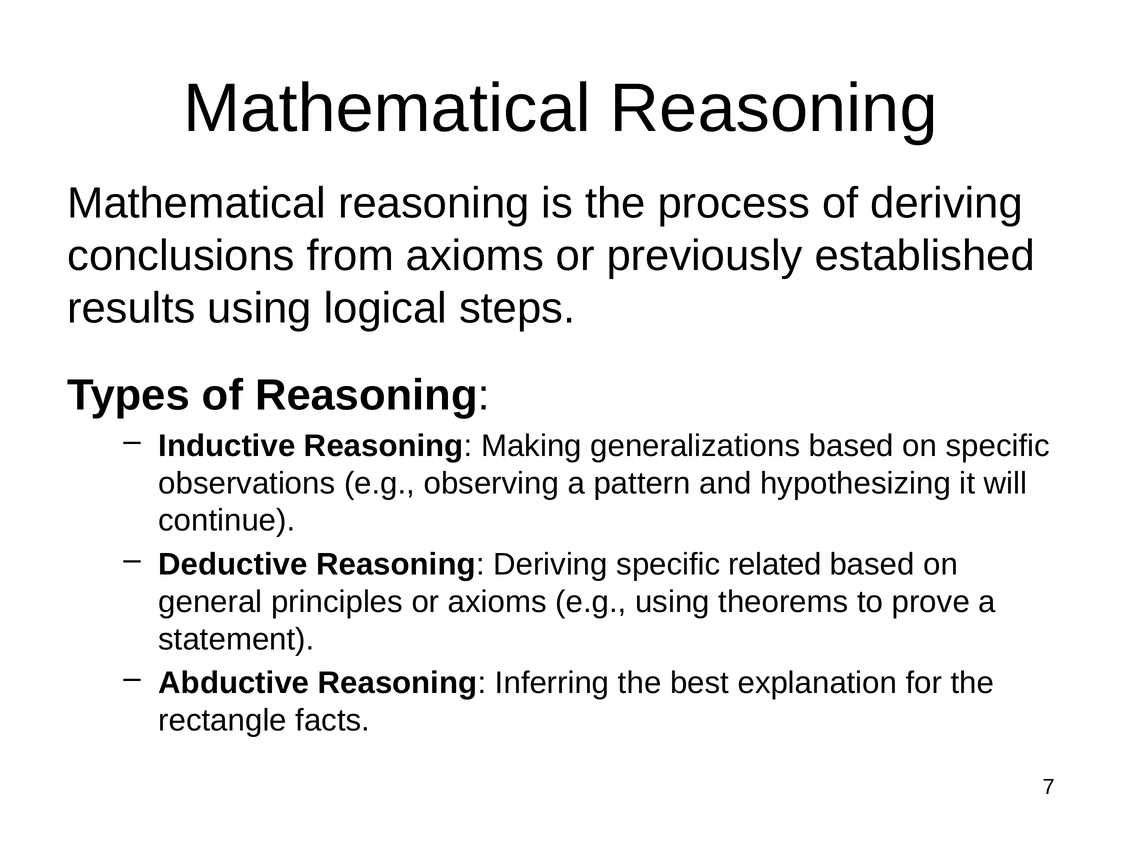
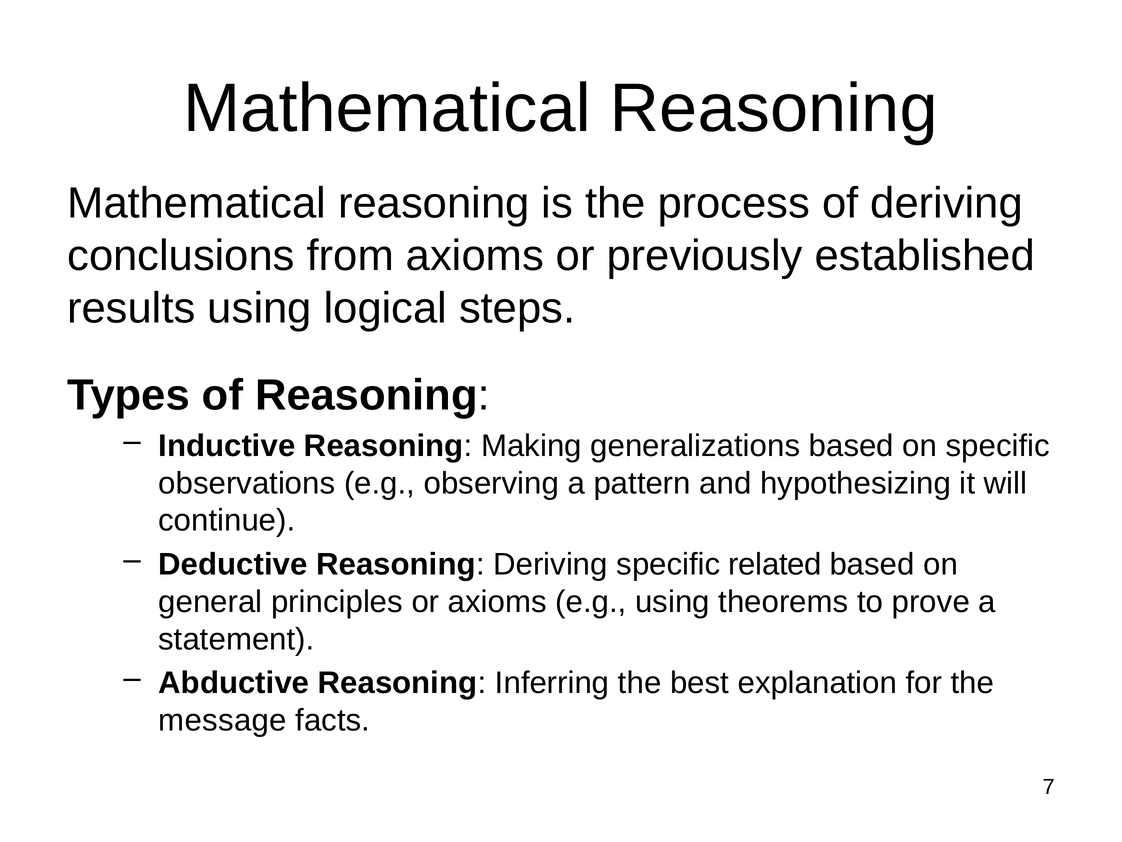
rectangle: rectangle -> message (223, 720)
